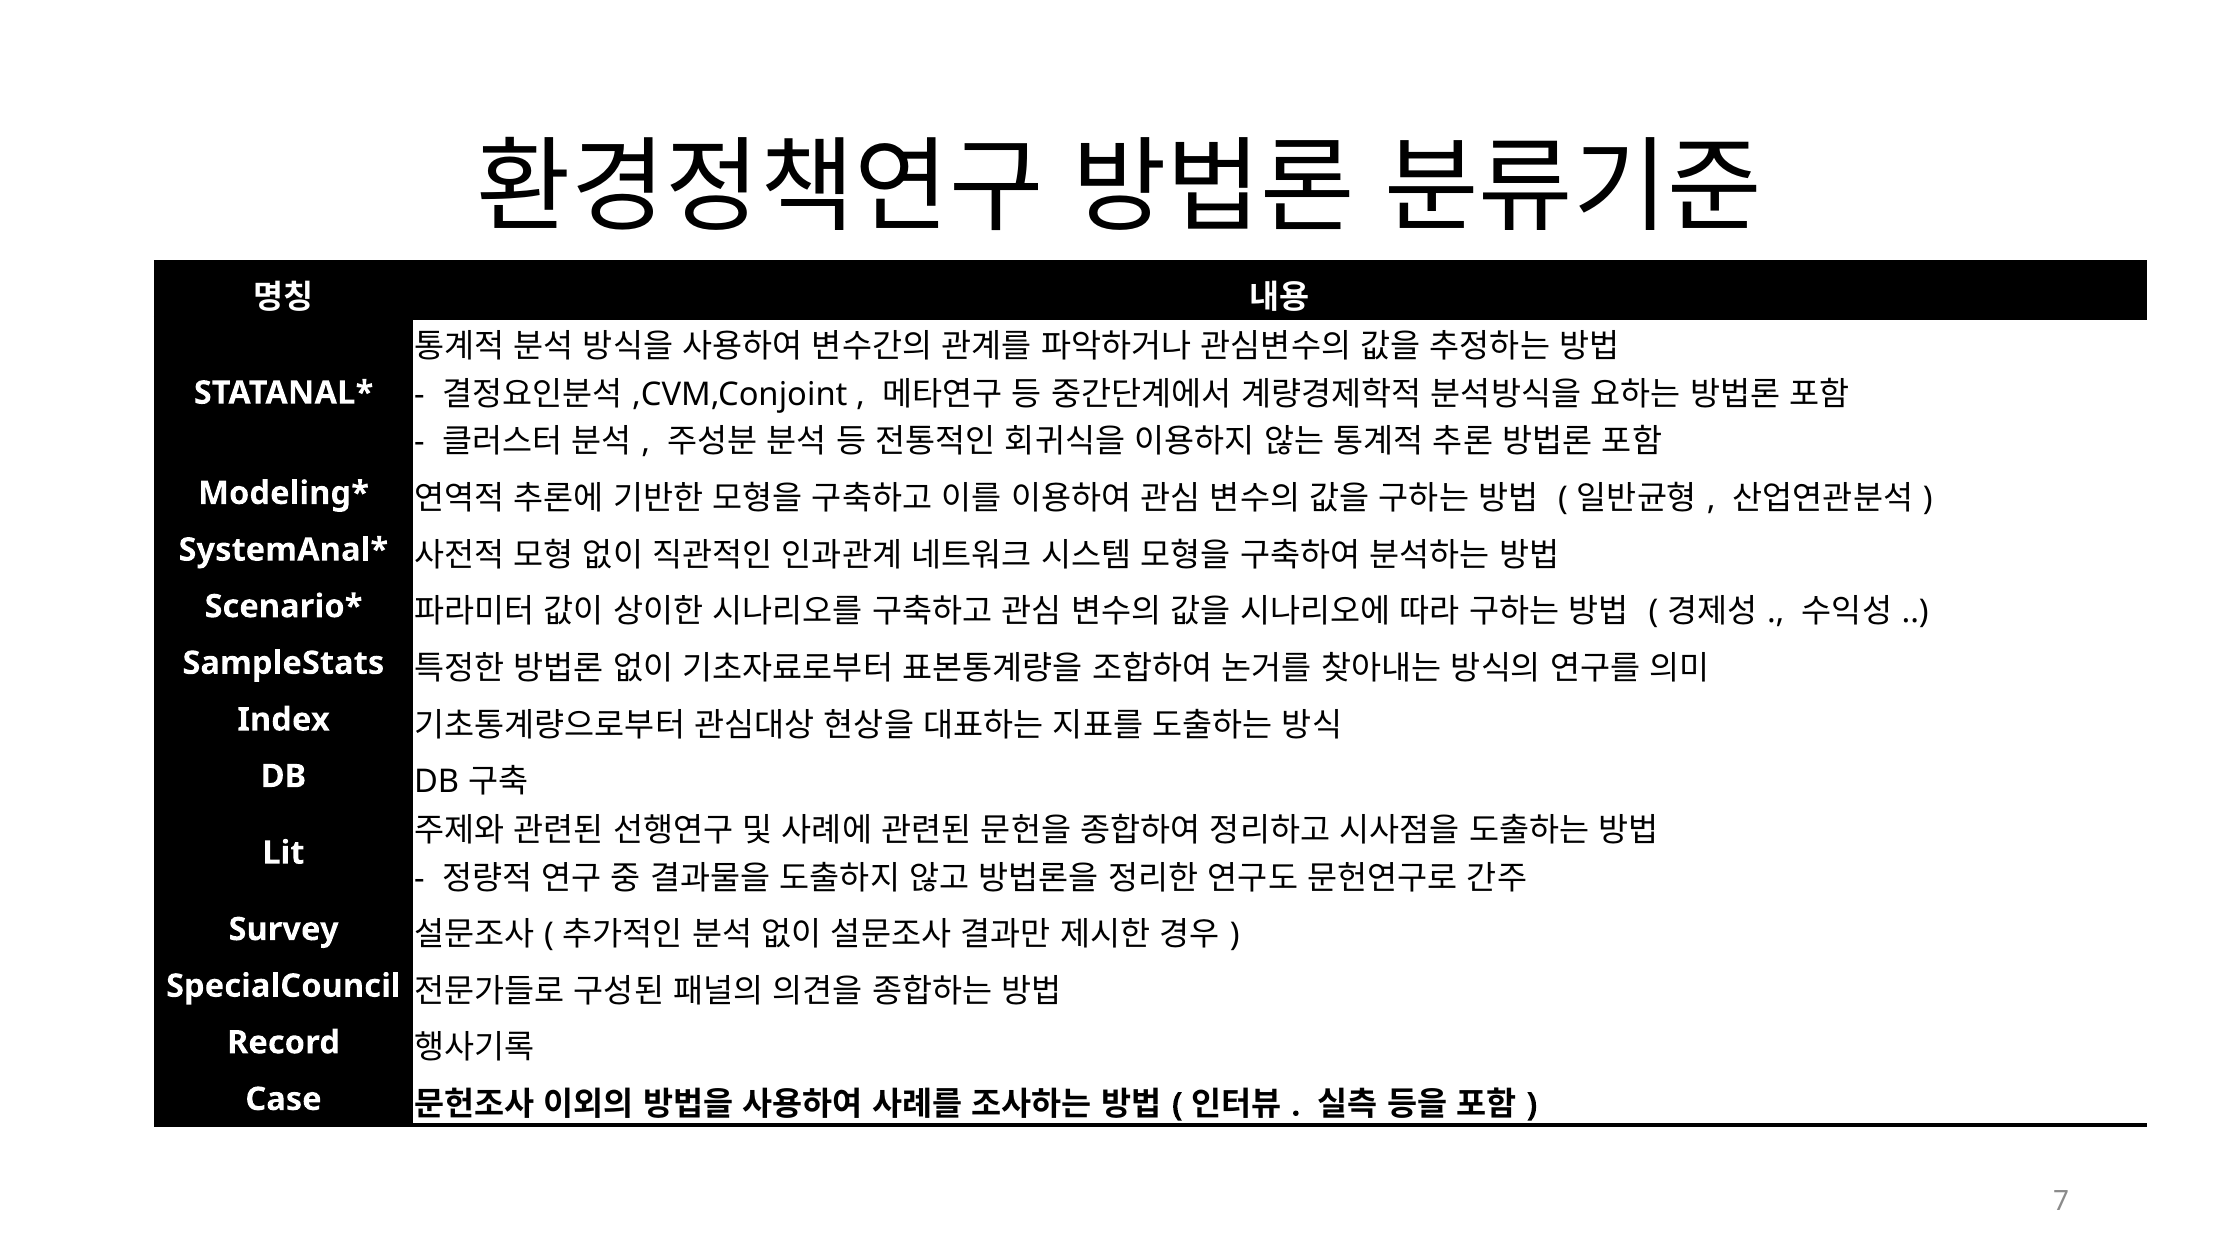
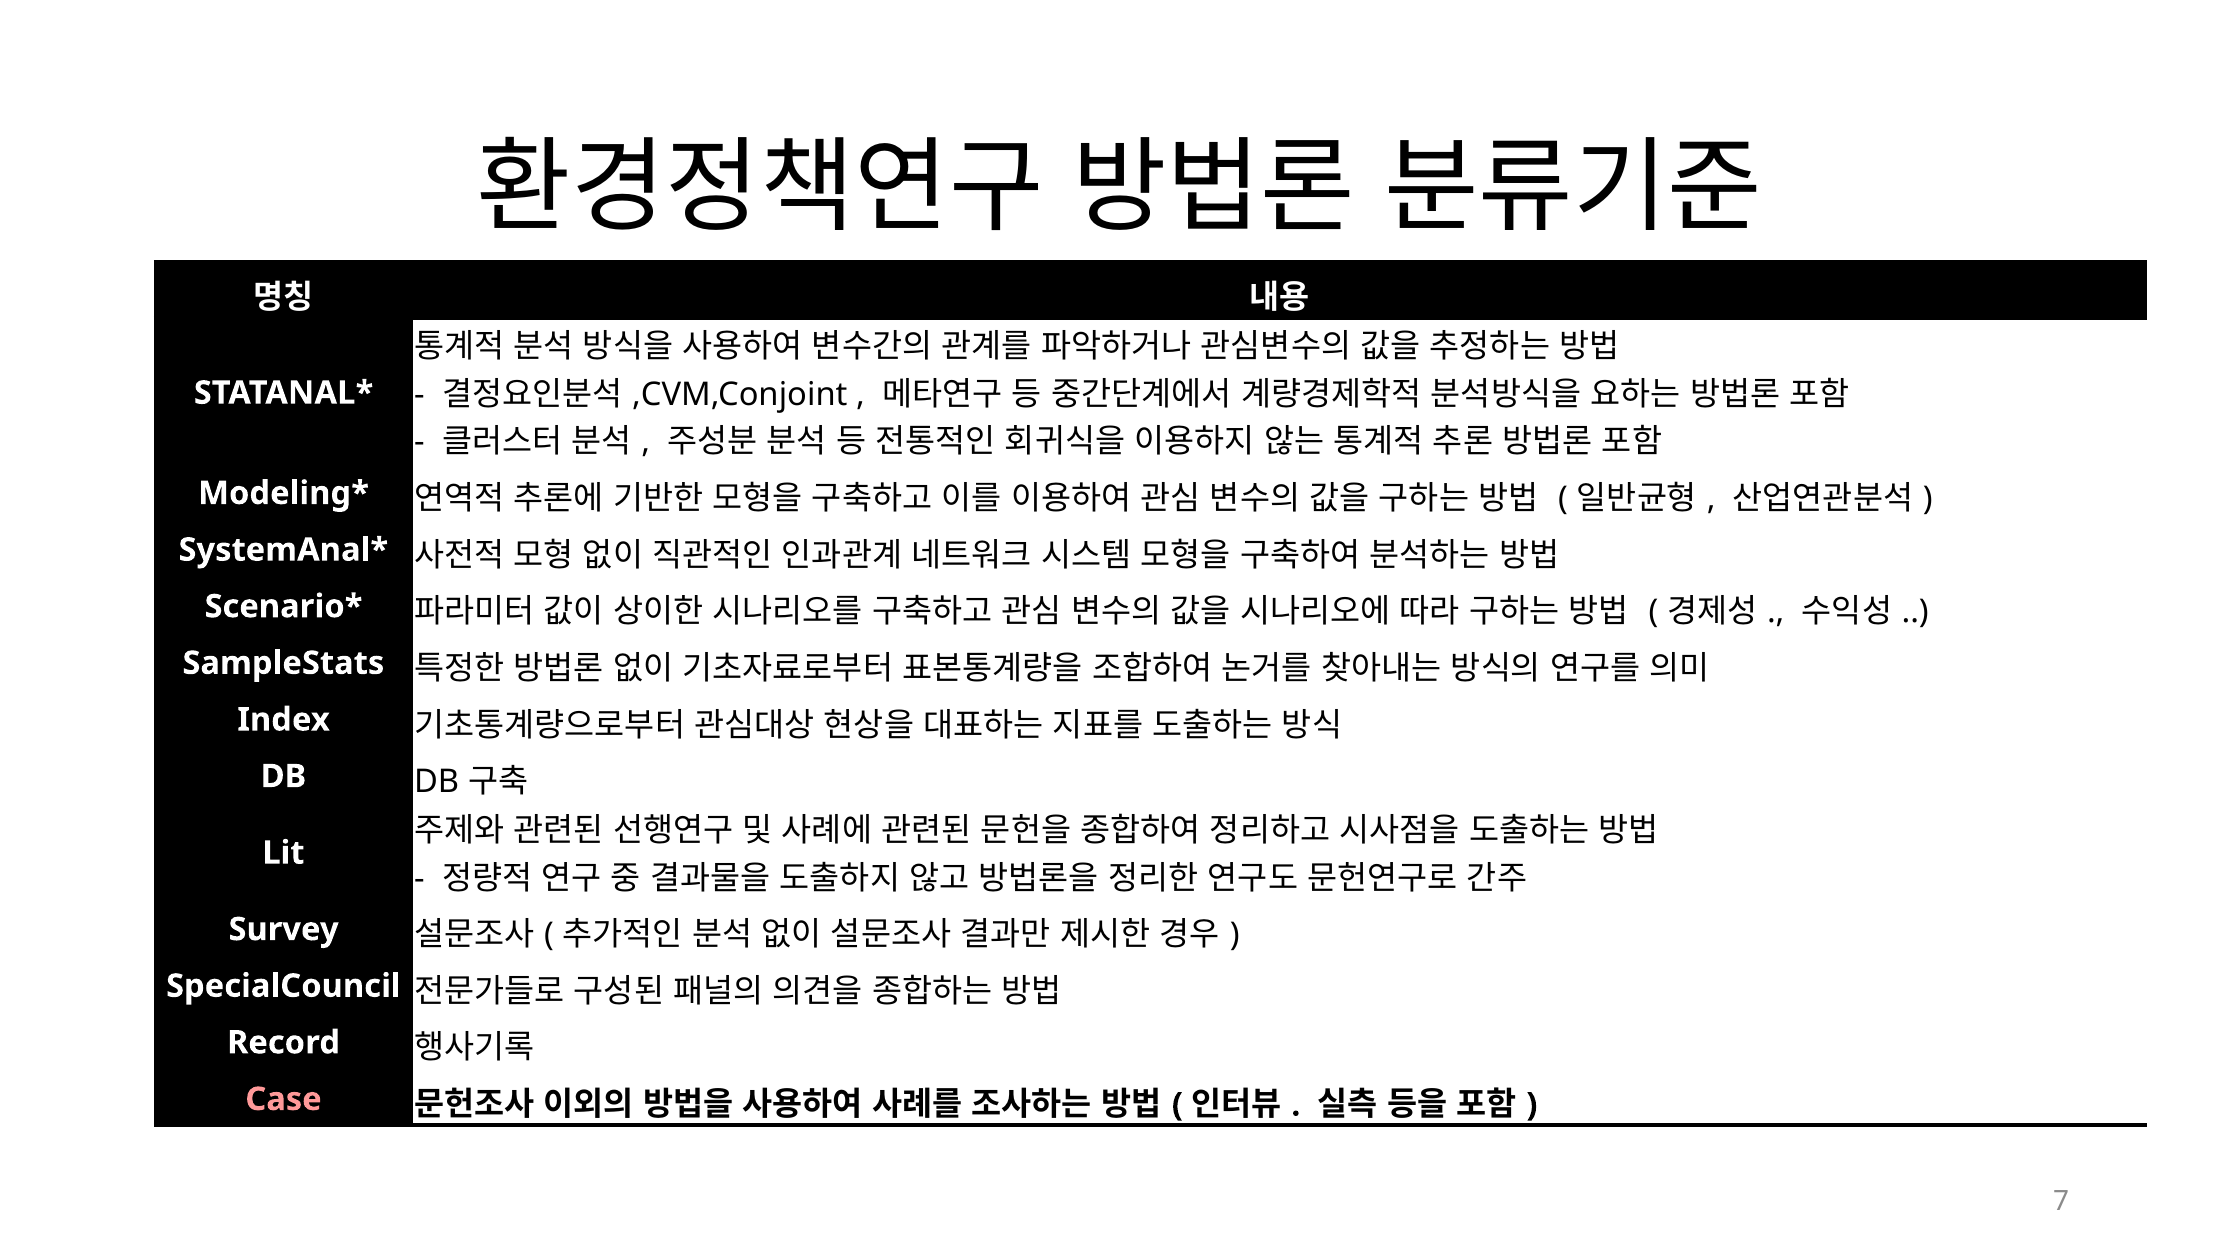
Case colour: white -> pink (283, 1099)
